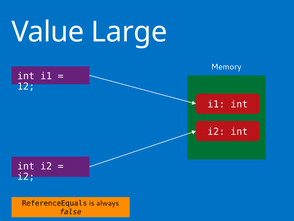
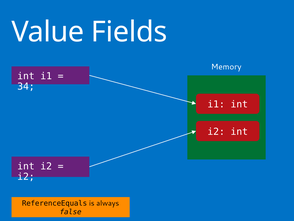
Large: Large -> Fields (129, 32)
12: 12 -> 34 (26, 86)
